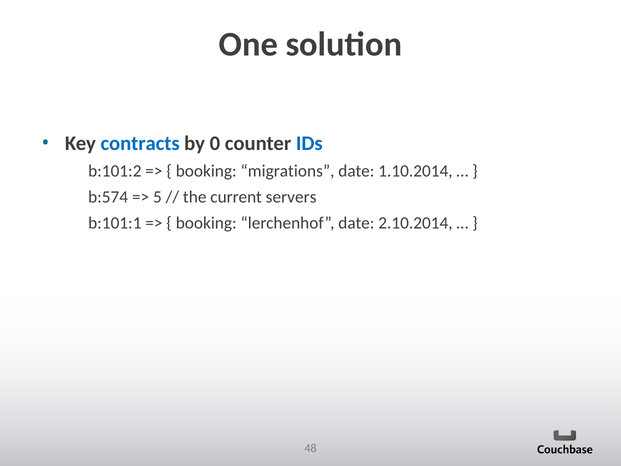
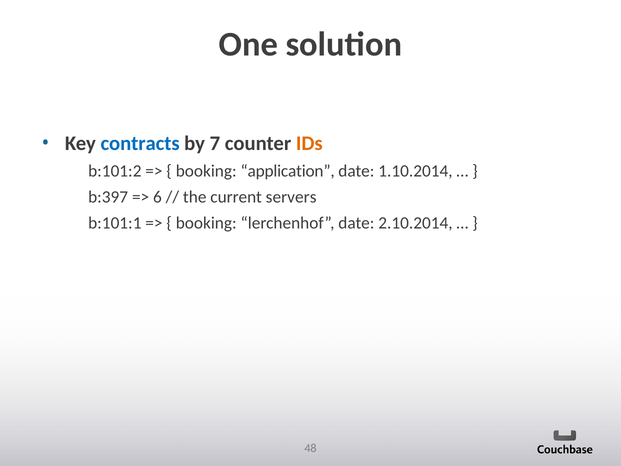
0: 0 -> 7 (215, 143)
IDs colour: blue -> orange (309, 143)
migrations: migrations -> application (288, 171)
b:574: b:574 -> b:397 (108, 197)
5: 5 -> 6 (157, 197)
